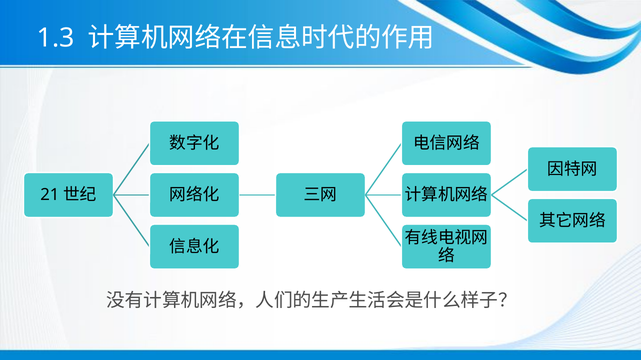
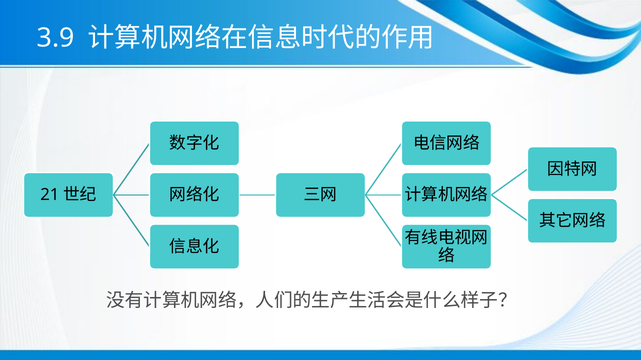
1.3: 1.3 -> 3.9 (56, 38)
